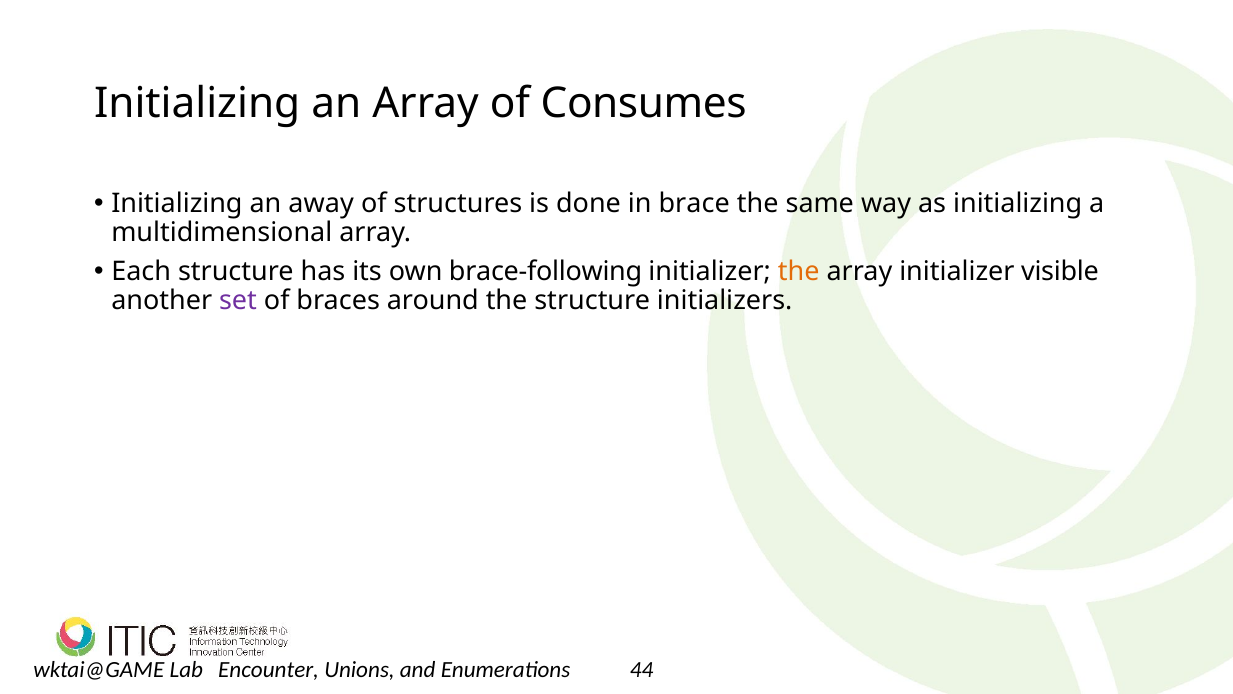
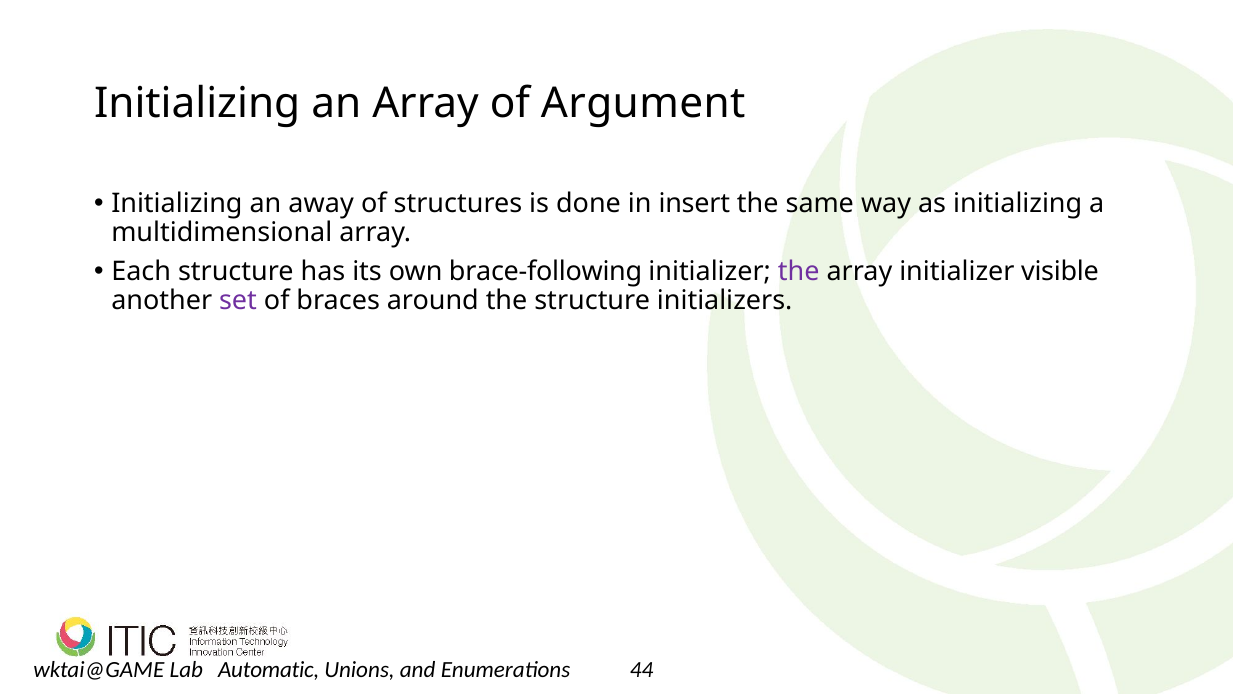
Consumes: Consumes -> Argument (643, 104)
brace: brace -> insert (694, 204)
the colour: orange -> purple (799, 272)
Encounter: Encounter -> Automatic (269, 670)
